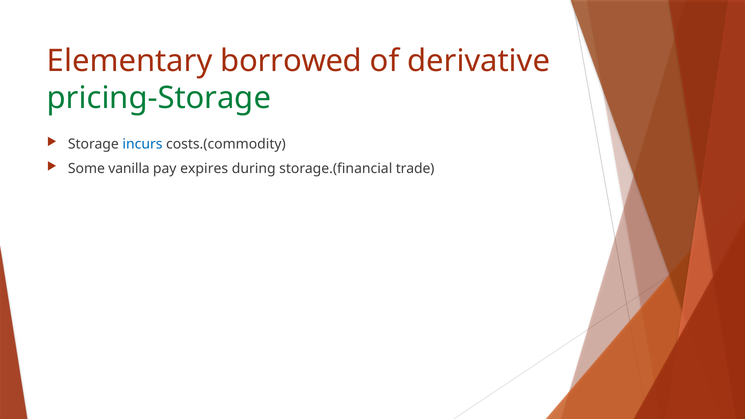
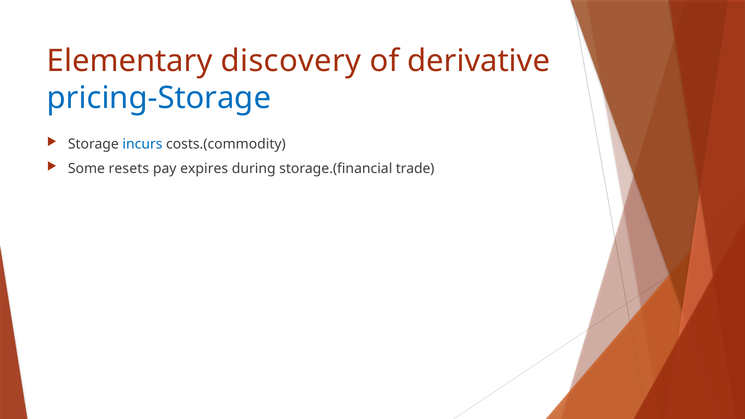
borrowed: borrowed -> discovery (291, 61)
pricing-Storage colour: green -> blue (159, 98)
vanilla: vanilla -> resets (129, 169)
